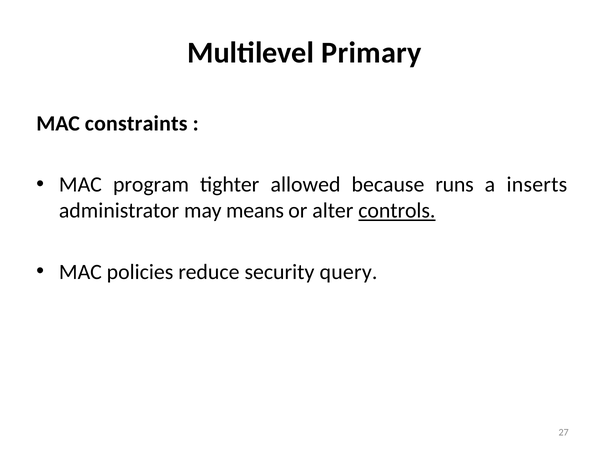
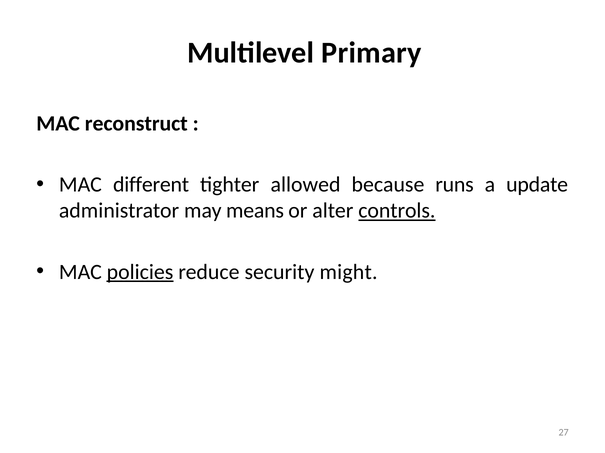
constraints: constraints -> reconstruct (136, 124)
program: program -> different (151, 185)
inserts: inserts -> update (537, 185)
policies underline: none -> present (140, 272)
query: query -> might (349, 272)
